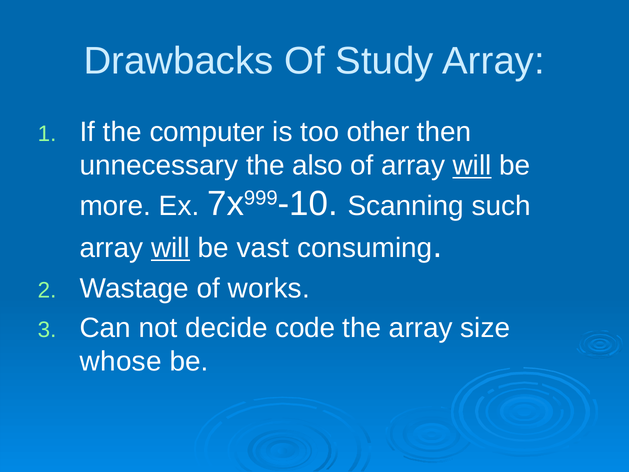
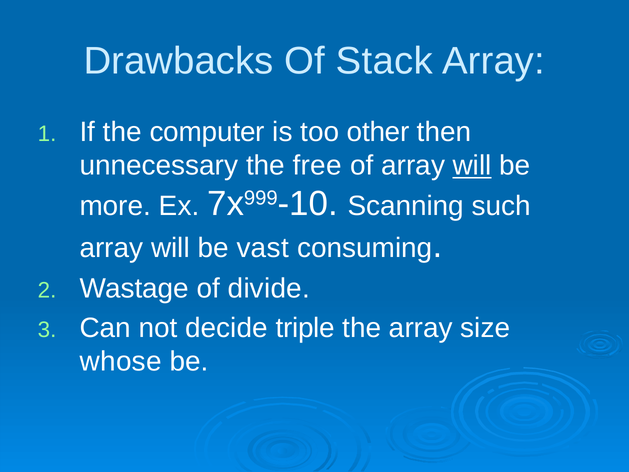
Study: Study -> Stack (384, 61)
also: also -> free (317, 166)
will underline: present -> none (170, 248)
works: works -> divide (269, 289)
code: code -> triple (305, 328)
